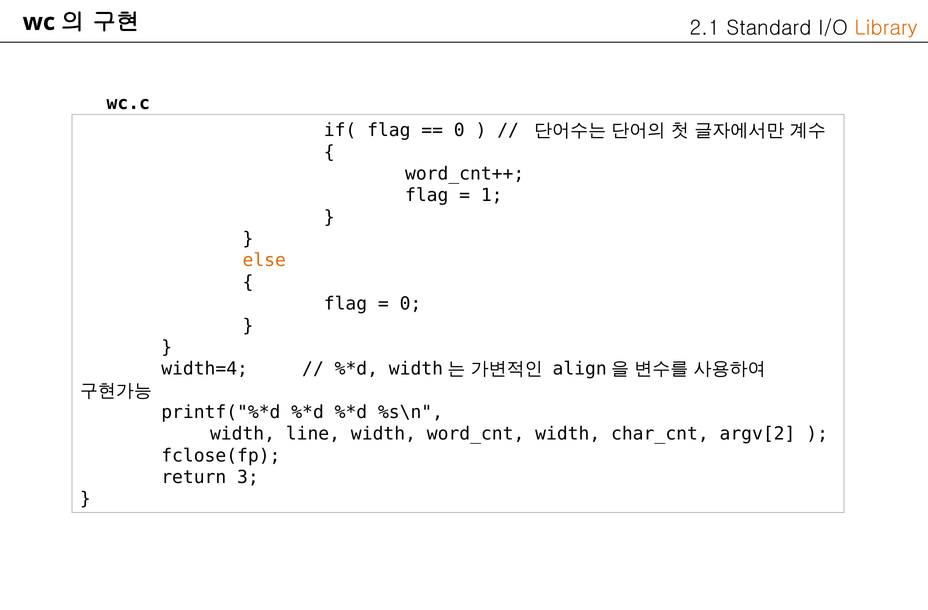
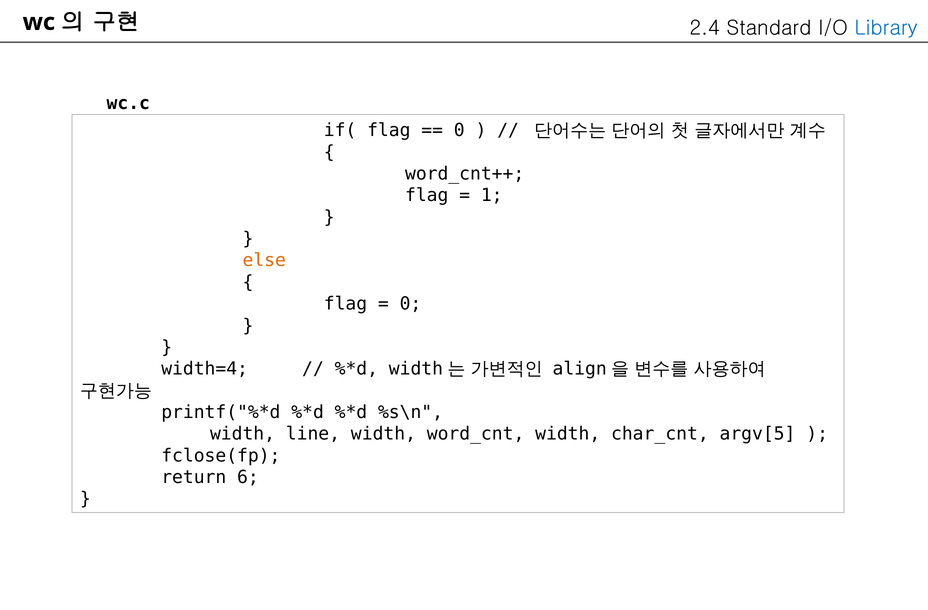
2.1: 2.1 -> 2.4 (705, 28)
Library colour: orange -> blue (886, 28)
argv[2: argv[2 -> argv[5 (757, 434)
3: 3 -> 6 (248, 477)
